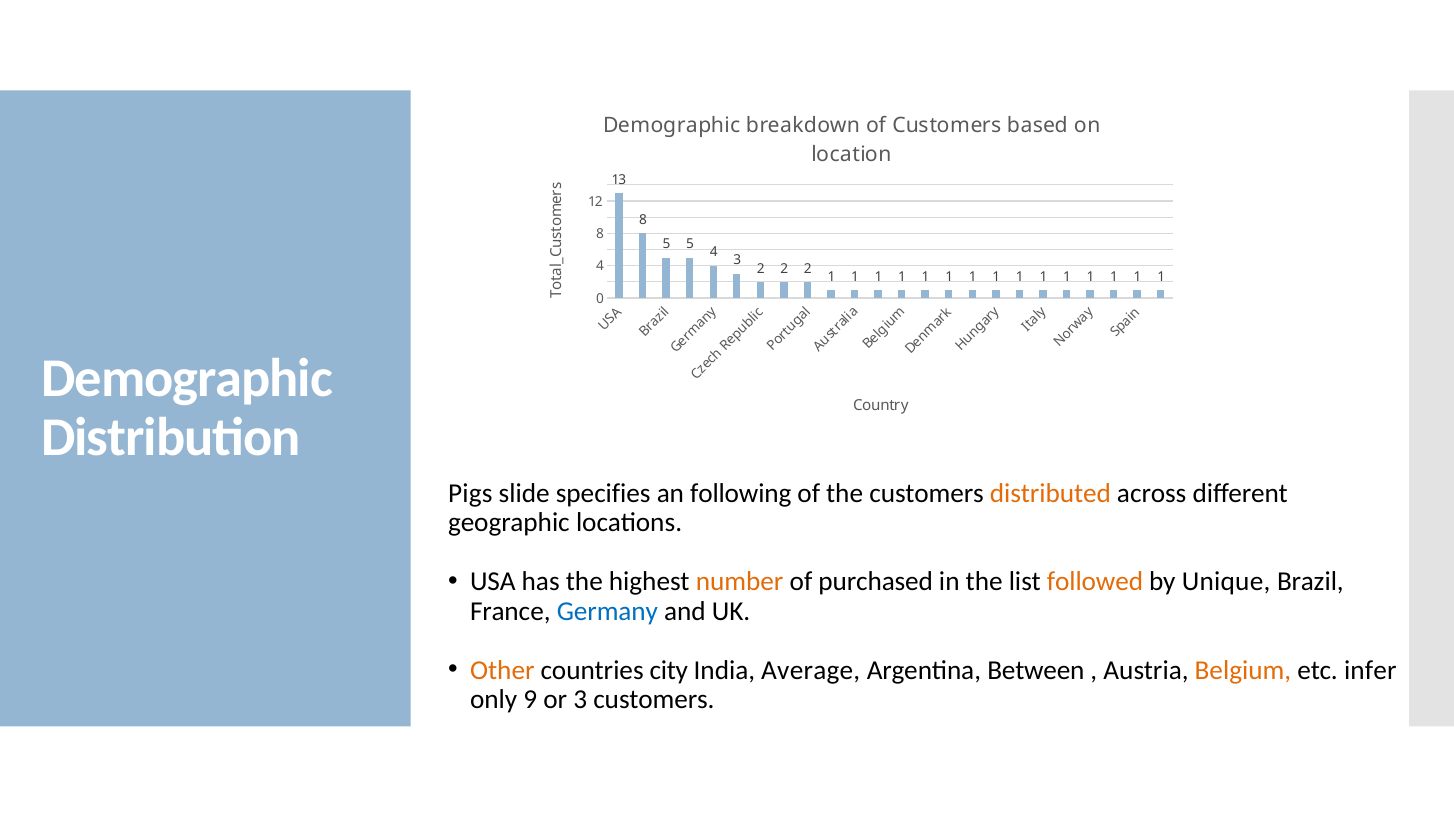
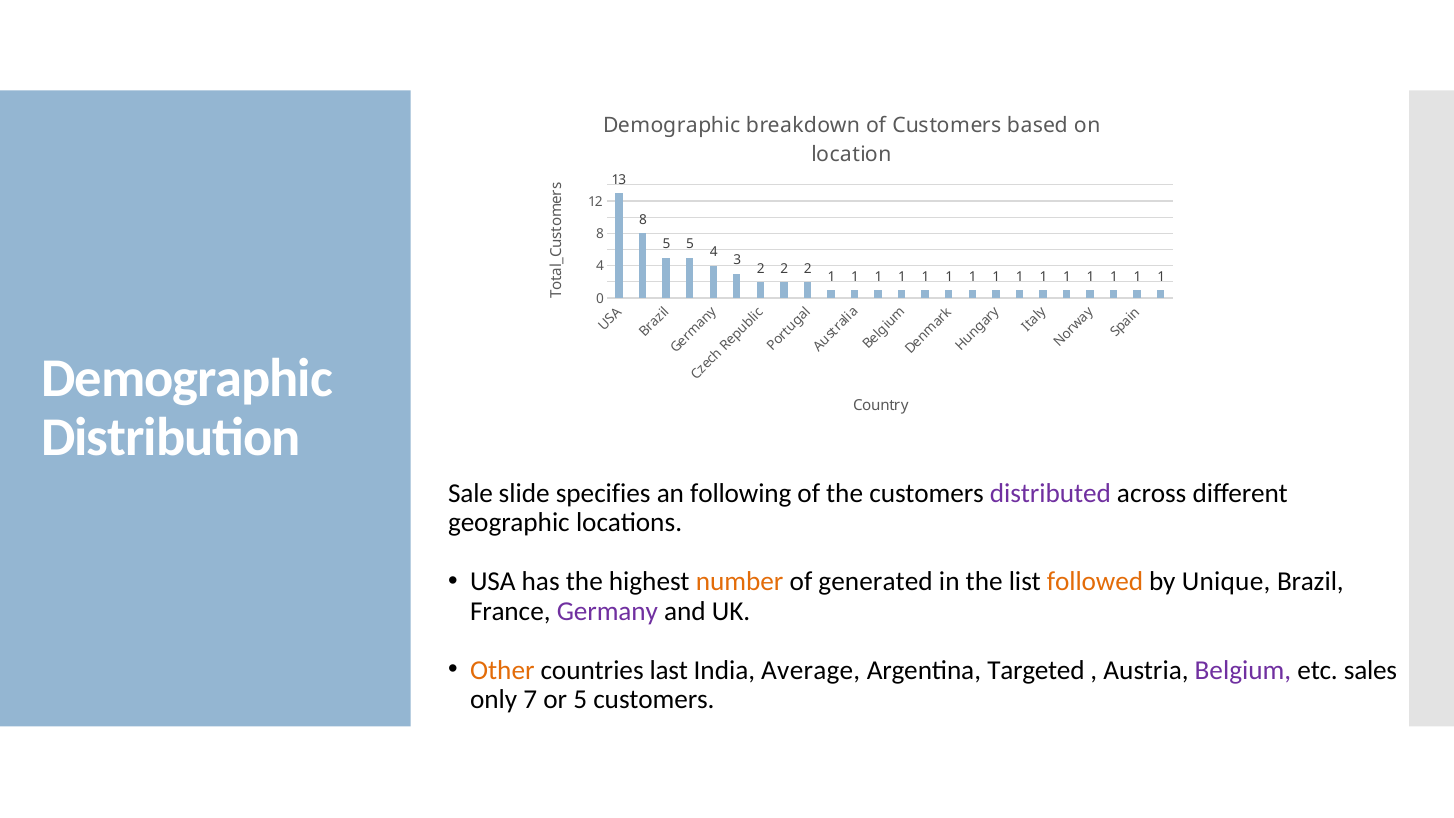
Pigs: Pigs -> Sale (471, 493)
distributed colour: orange -> purple (1050, 493)
purchased: purchased -> generated (876, 582)
Germany colour: blue -> purple (607, 611)
city: city -> last (669, 670)
Between: Between -> Targeted (1036, 670)
Belgium colour: orange -> purple (1243, 670)
infer: infer -> sales (1370, 670)
9: 9 -> 7 (530, 699)
or 3: 3 -> 5 (580, 699)
